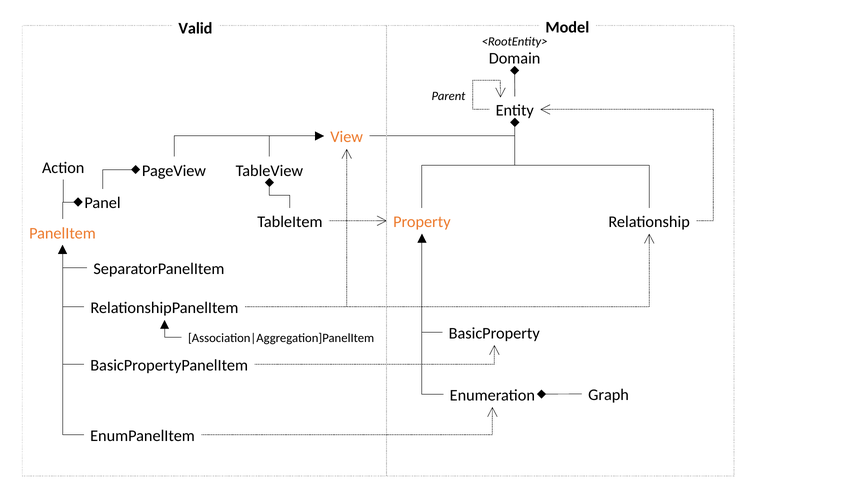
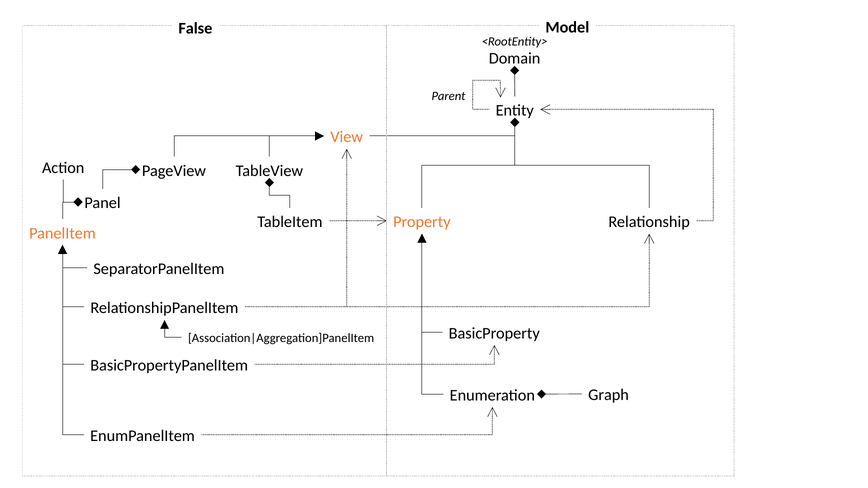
Valid: Valid -> False (195, 28)
